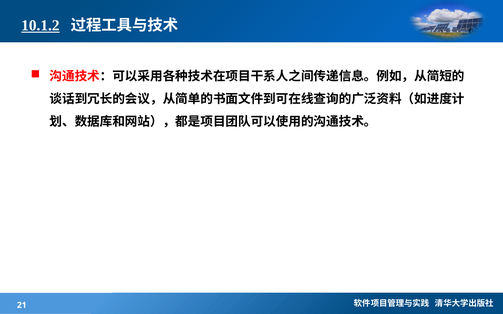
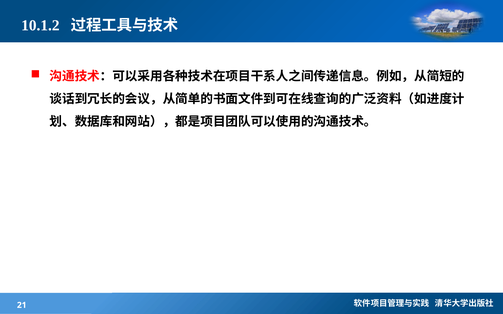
10.1.2 underline: present -> none (40, 26)
